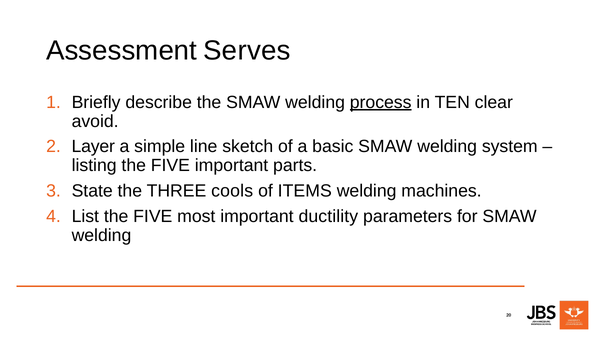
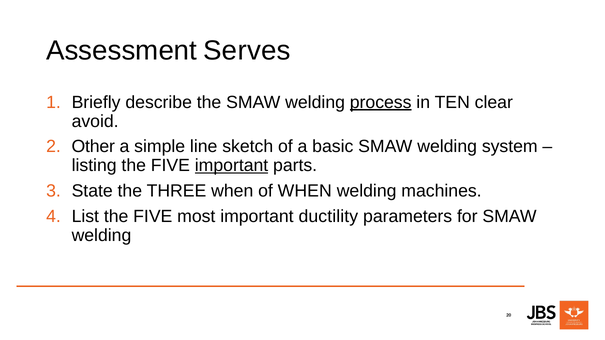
Layer: Layer -> Other (93, 147)
important underline: none -> present (232, 166)
THREE cools: cools -> when (232, 191)
of ITEMS: ITEMS -> WHEN (305, 191)
